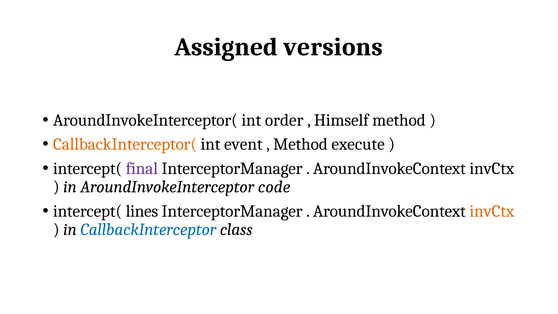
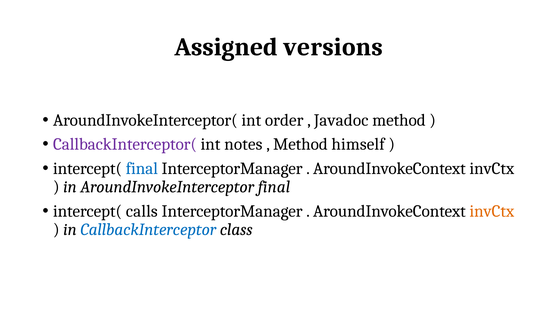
Himself: Himself -> Javadoc (341, 120)
CallbackInterceptor( colour: orange -> purple (125, 144)
event: event -> notes (243, 144)
execute: execute -> himself (358, 144)
final colour: purple -> blue (142, 168)
AroundInvokeInterceptor code: code -> final (274, 187)
lines: lines -> calls (142, 211)
